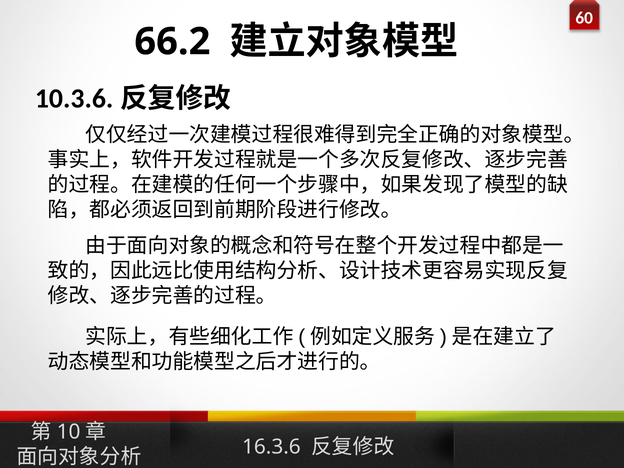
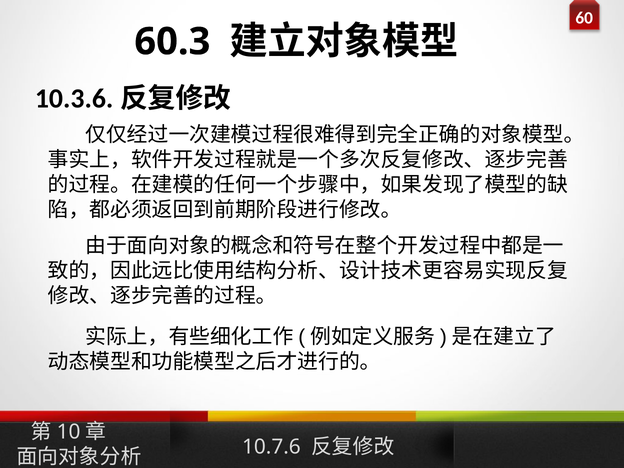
66.2: 66.2 -> 60.3 (172, 42)
16.3.6: 16.3.6 -> 10.7.6 (271, 447)
